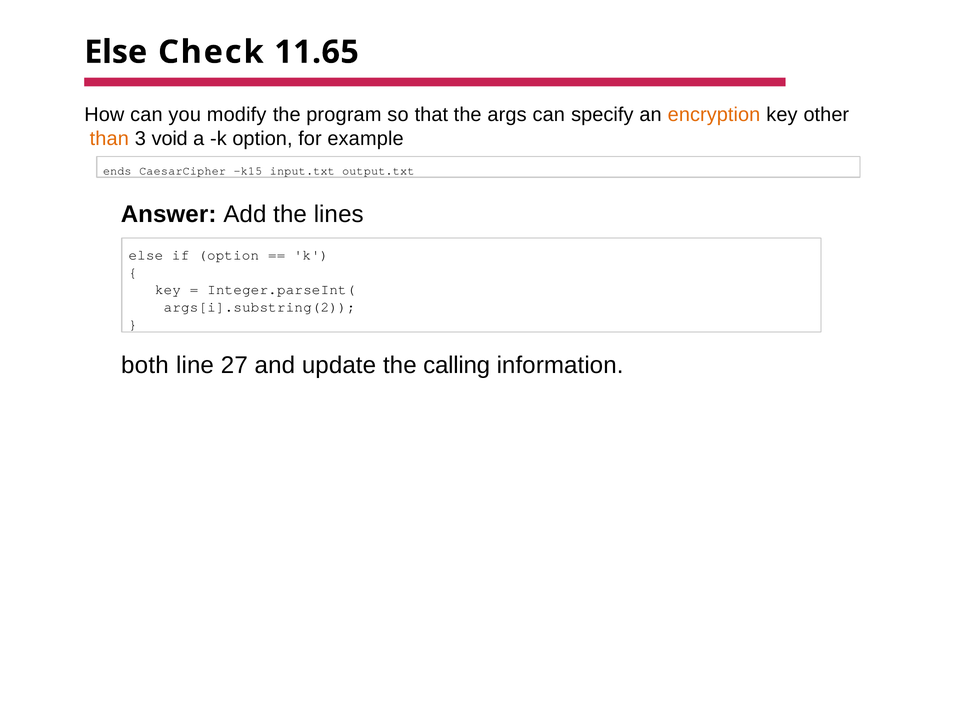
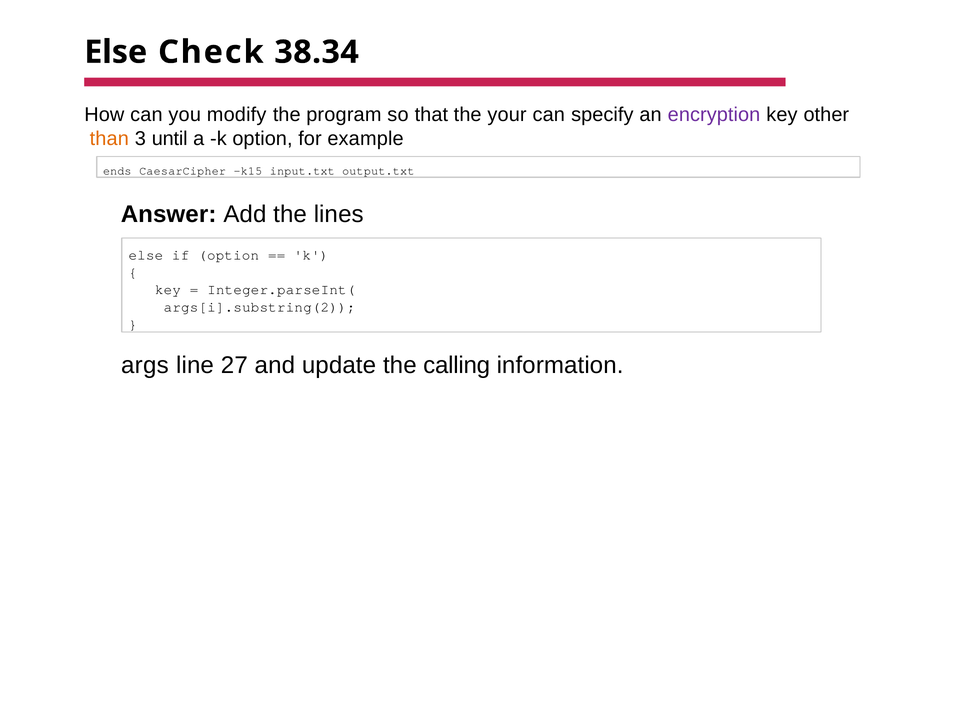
11.65: 11.65 -> 38.34 (317, 52)
args: args -> your (507, 114)
encryption colour: orange -> purple (714, 114)
void: void -> until (170, 138)
both: both -> args (145, 365)
